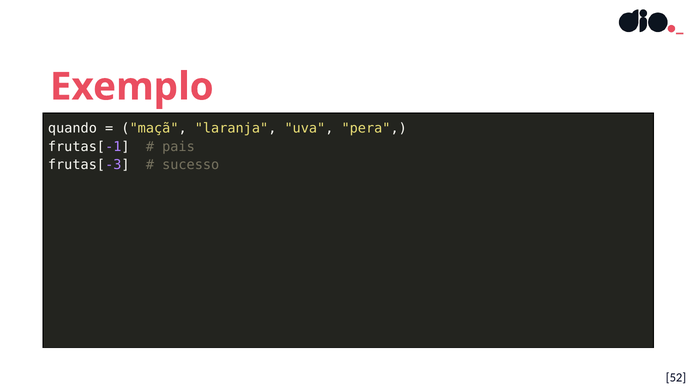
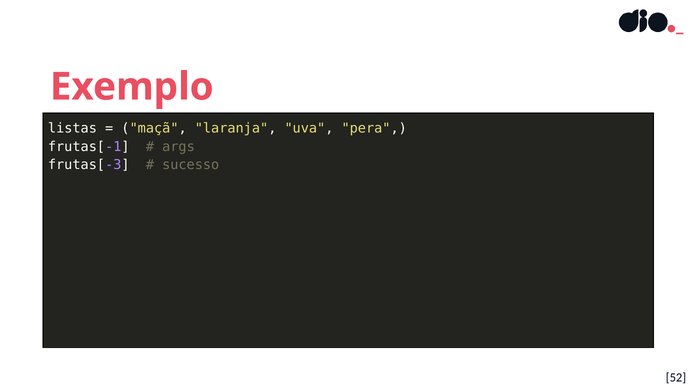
quando: quando -> listas (72, 128)
pais: pais -> args (178, 146)
